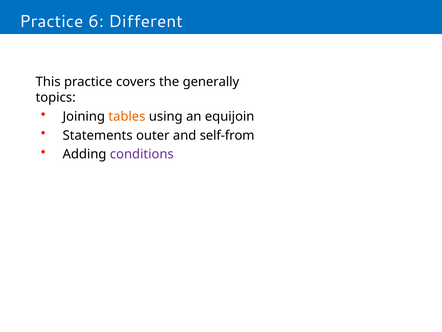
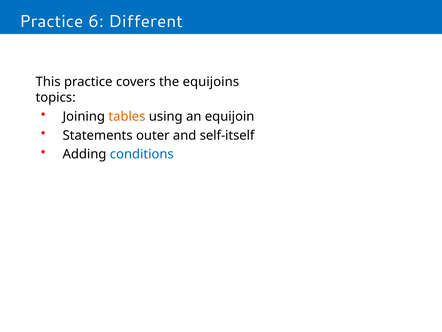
generally: generally -> equijoins (211, 82)
self-from: self-from -> self-itself (227, 135)
conditions colour: purple -> blue (142, 154)
